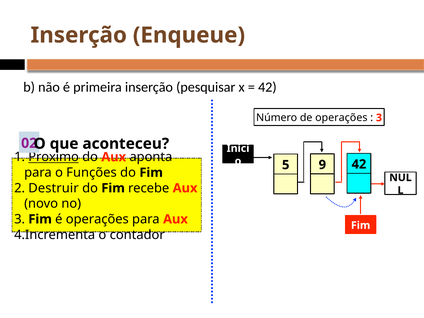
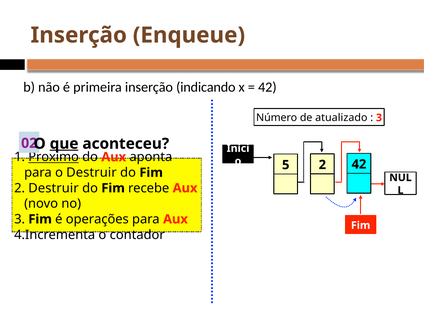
pesquisar: pesquisar -> indicando (206, 87)
de operações: operações -> atualizado (341, 118)
que underline: none -> present (64, 144)
o 9: 9 -> 2 (322, 165)
o Funções: Funções -> Destruir (91, 173)
